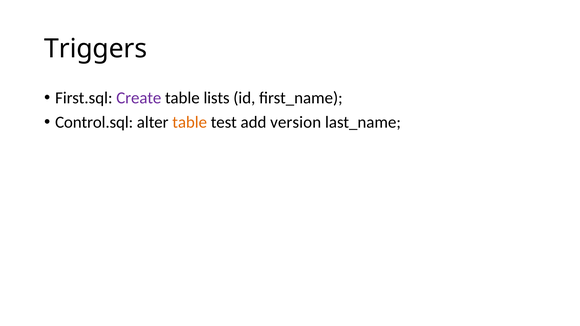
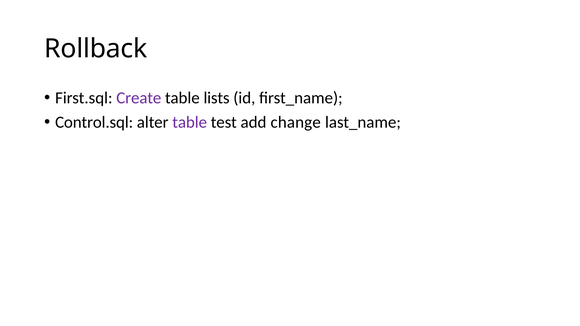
Triggers: Triggers -> Rollback (96, 49)
table colour: orange -> purple (190, 122)
version: version -> change (296, 122)
